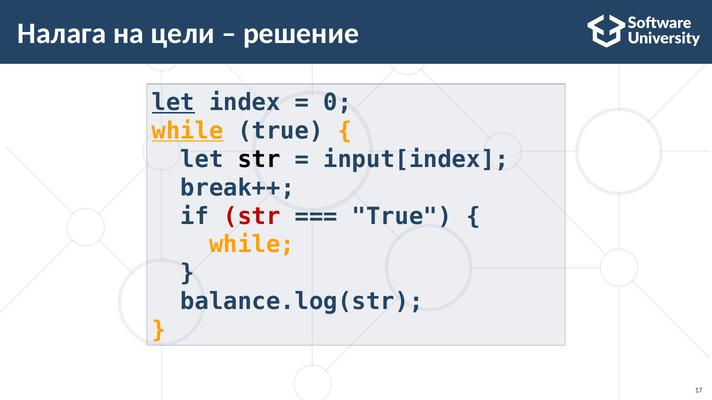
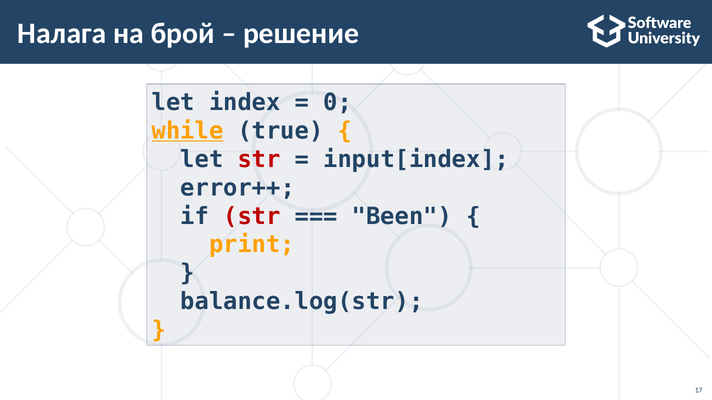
цели: цели -> брой (183, 34)
let underline: present -> none (173, 103)
str colour: black -> red (259, 159)
break++: break++ -> error++ (238, 188)
True: True -> Been (402, 216)
while: while -> print (252, 245)
